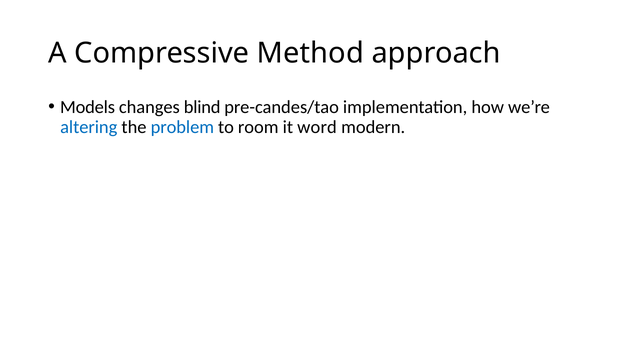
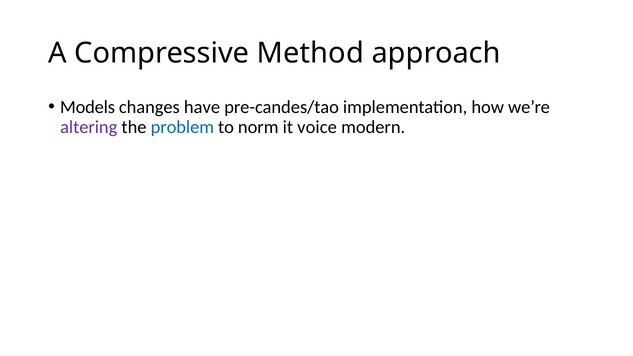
blind: blind -> have (202, 107)
altering colour: blue -> purple (89, 127)
room: room -> norm (258, 127)
word: word -> voice (317, 127)
